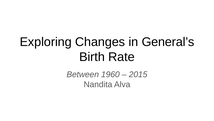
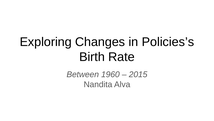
General’s: General’s -> Policies’s (168, 42)
